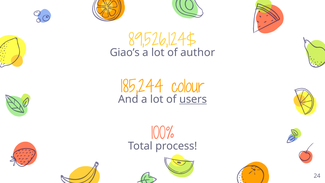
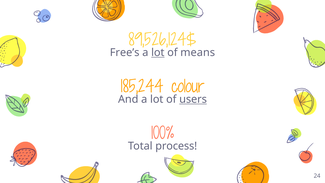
Giao’s: Giao’s -> Free’s (125, 53)
lot underline: none -> present (158, 53)
author: author -> means (198, 53)
